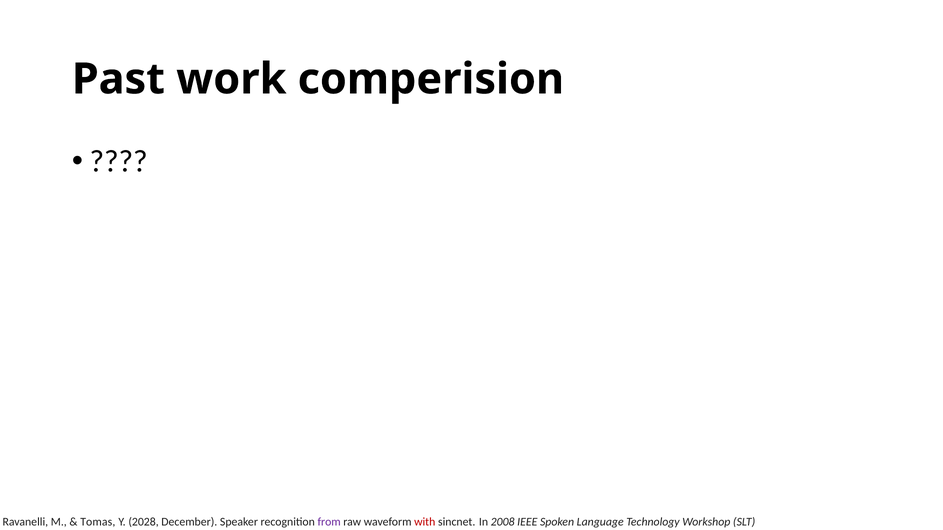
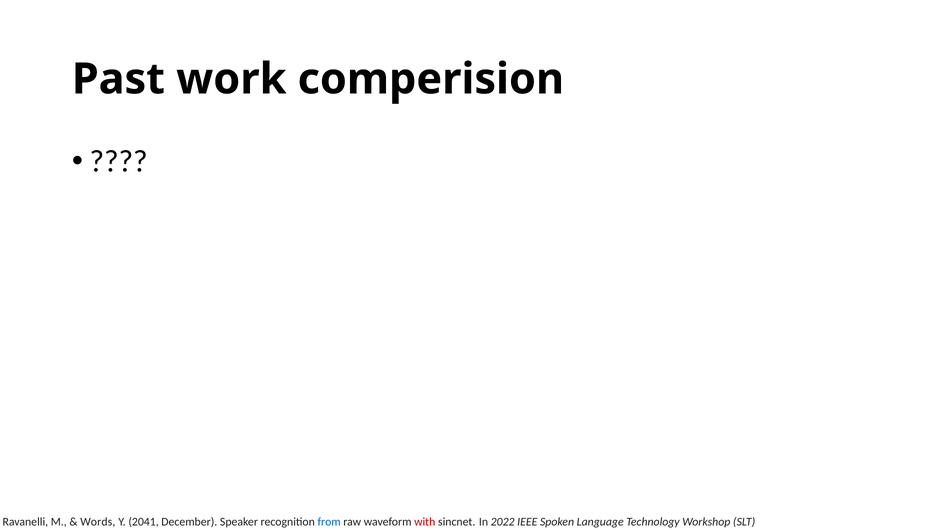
Tomas: Tomas -> Words (98, 522)
2028: 2028 -> 2041 (144, 522)
from colour: purple -> blue (329, 522)
2008: 2008 -> 2022 (503, 522)
